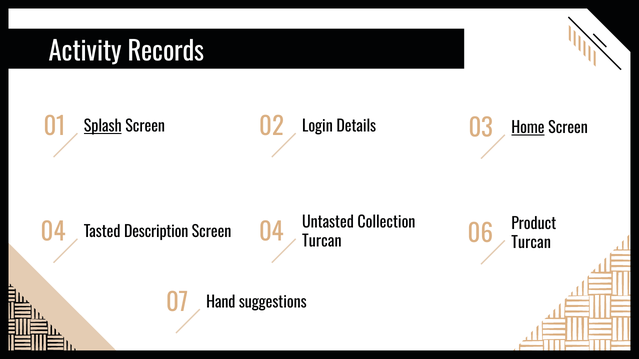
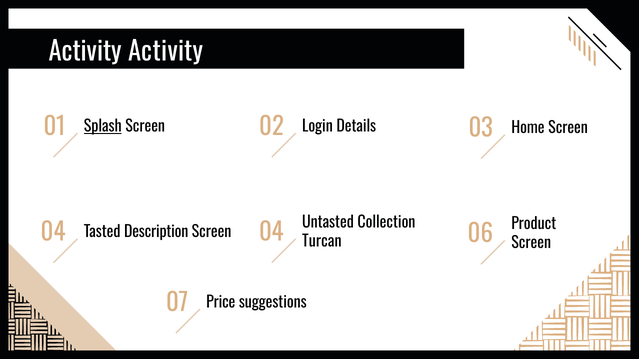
Activity Records: Records -> Activity (166, 52)
Home underline: present -> none (528, 128)
Turcan: Turcan -> Screen (531, 243)
Hand: Hand -> Price (221, 303)
